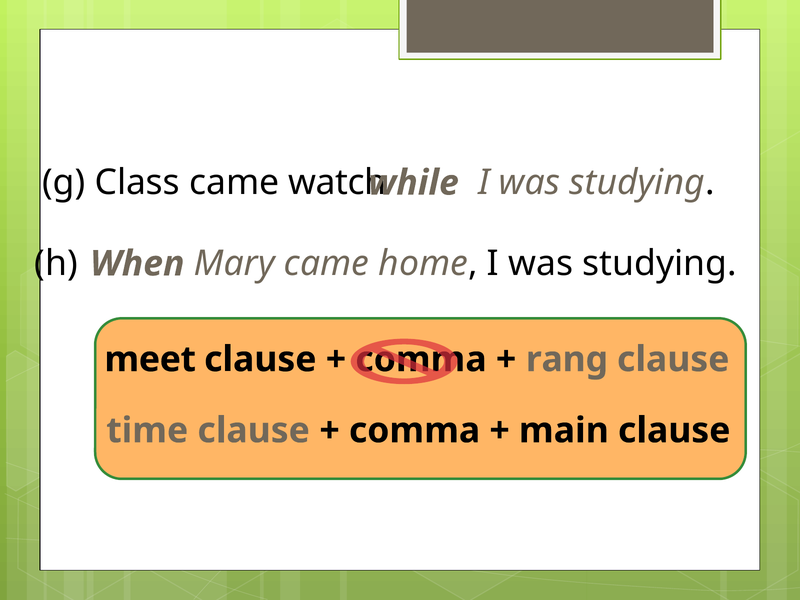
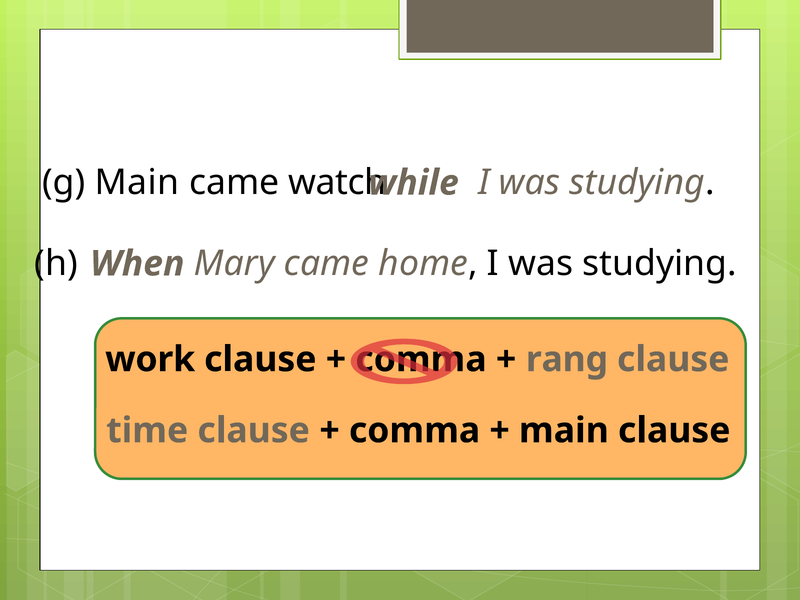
g Class: Class -> Main (137, 182)
meet: meet -> work (150, 359)
